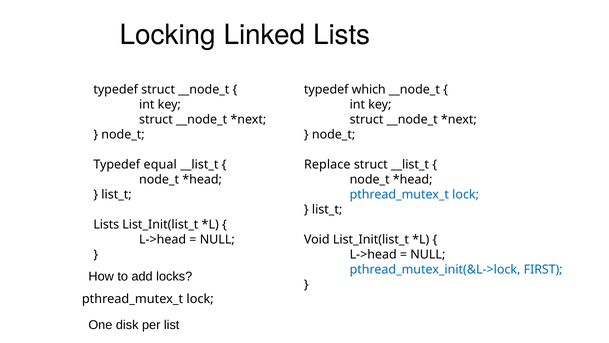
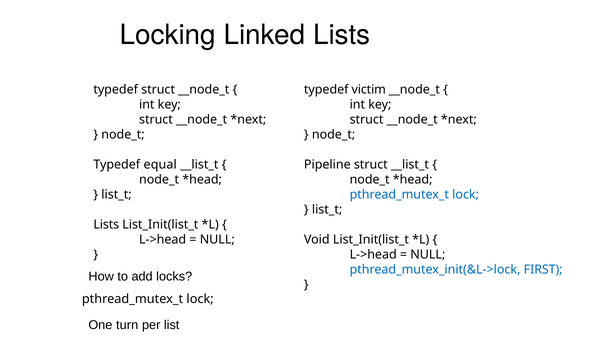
which: which -> victim (369, 89)
Replace: Replace -> Pipeline (327, 164)
disk: disk -> turn (127, 325)
